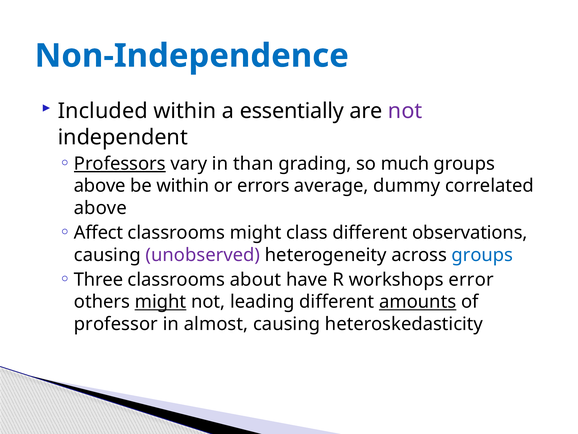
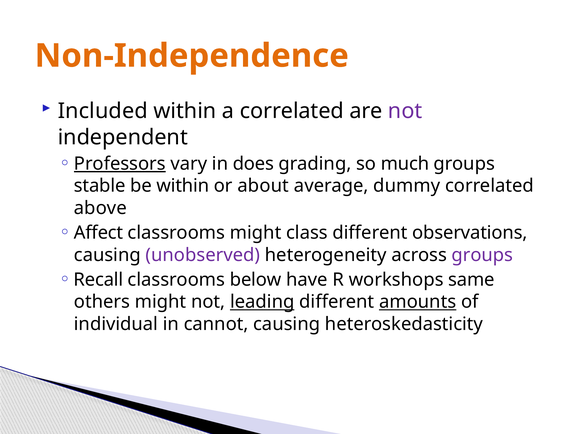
Non-Independence colour: blue -> orange (192, 56)
a essentially: essentially -> correlated (292, 111)
than: than -> does (253, 164)
above: above -> stable (100, 186)
errors: errors -> about (263, 186)
groups colour: blue -> purple (482, 255)
Three: Three -> Recall (98, 279)
about: about -> below (256, 279)
error: error -> same (471, 279)
might underline: present -> none (161, 302)
leading underline: none -> present (262, 302)
professor: professor -> individual (116, 324)
almost: almost -> cannot (216, 324)
